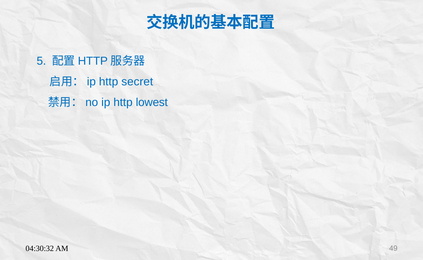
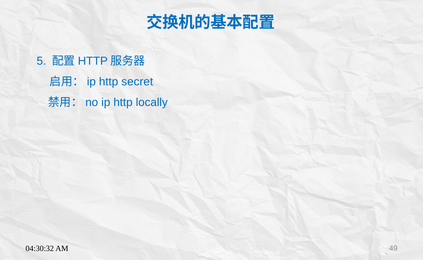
lowest: lowest -> locally (152, 103)
